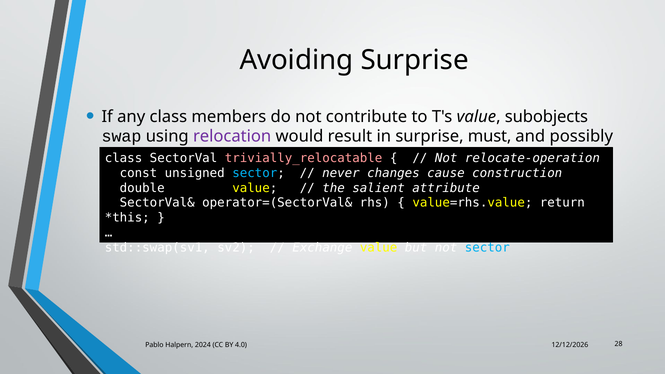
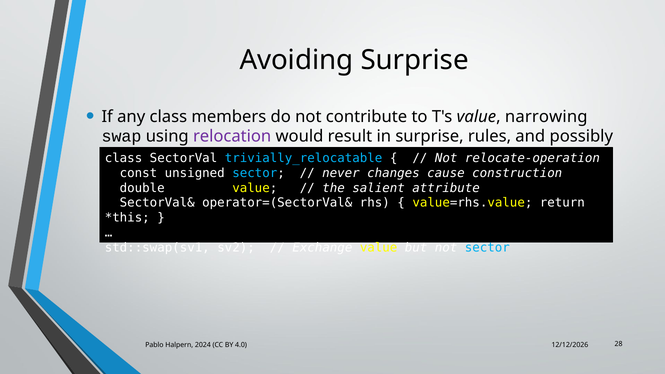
subobjects: subobjects -> narrowing (546, 117)
must: must -> rules (490, 137)
trivially_relocatable colour: pink -> light blue (304, 158)
